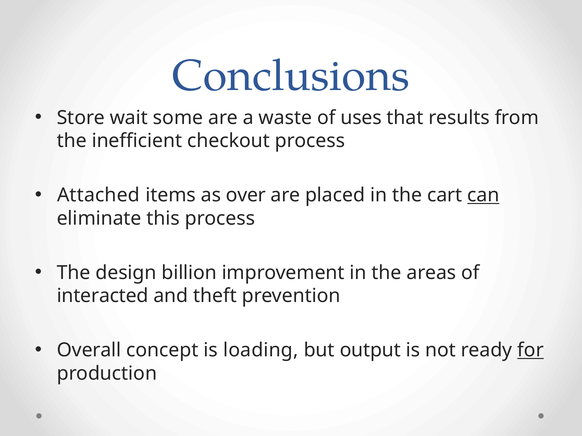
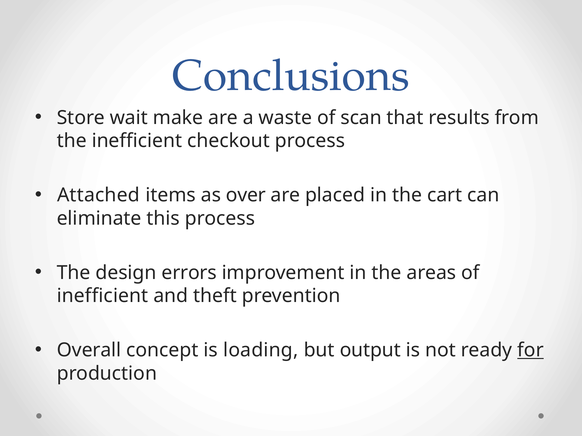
some: some -> make (178, 118)
uses: uses -> scan (361, 118)
can underline: present -> none (483, 195)
billion: billion -> errors (189, 273)
interacted: interacted -> inefficient (103, 296)
